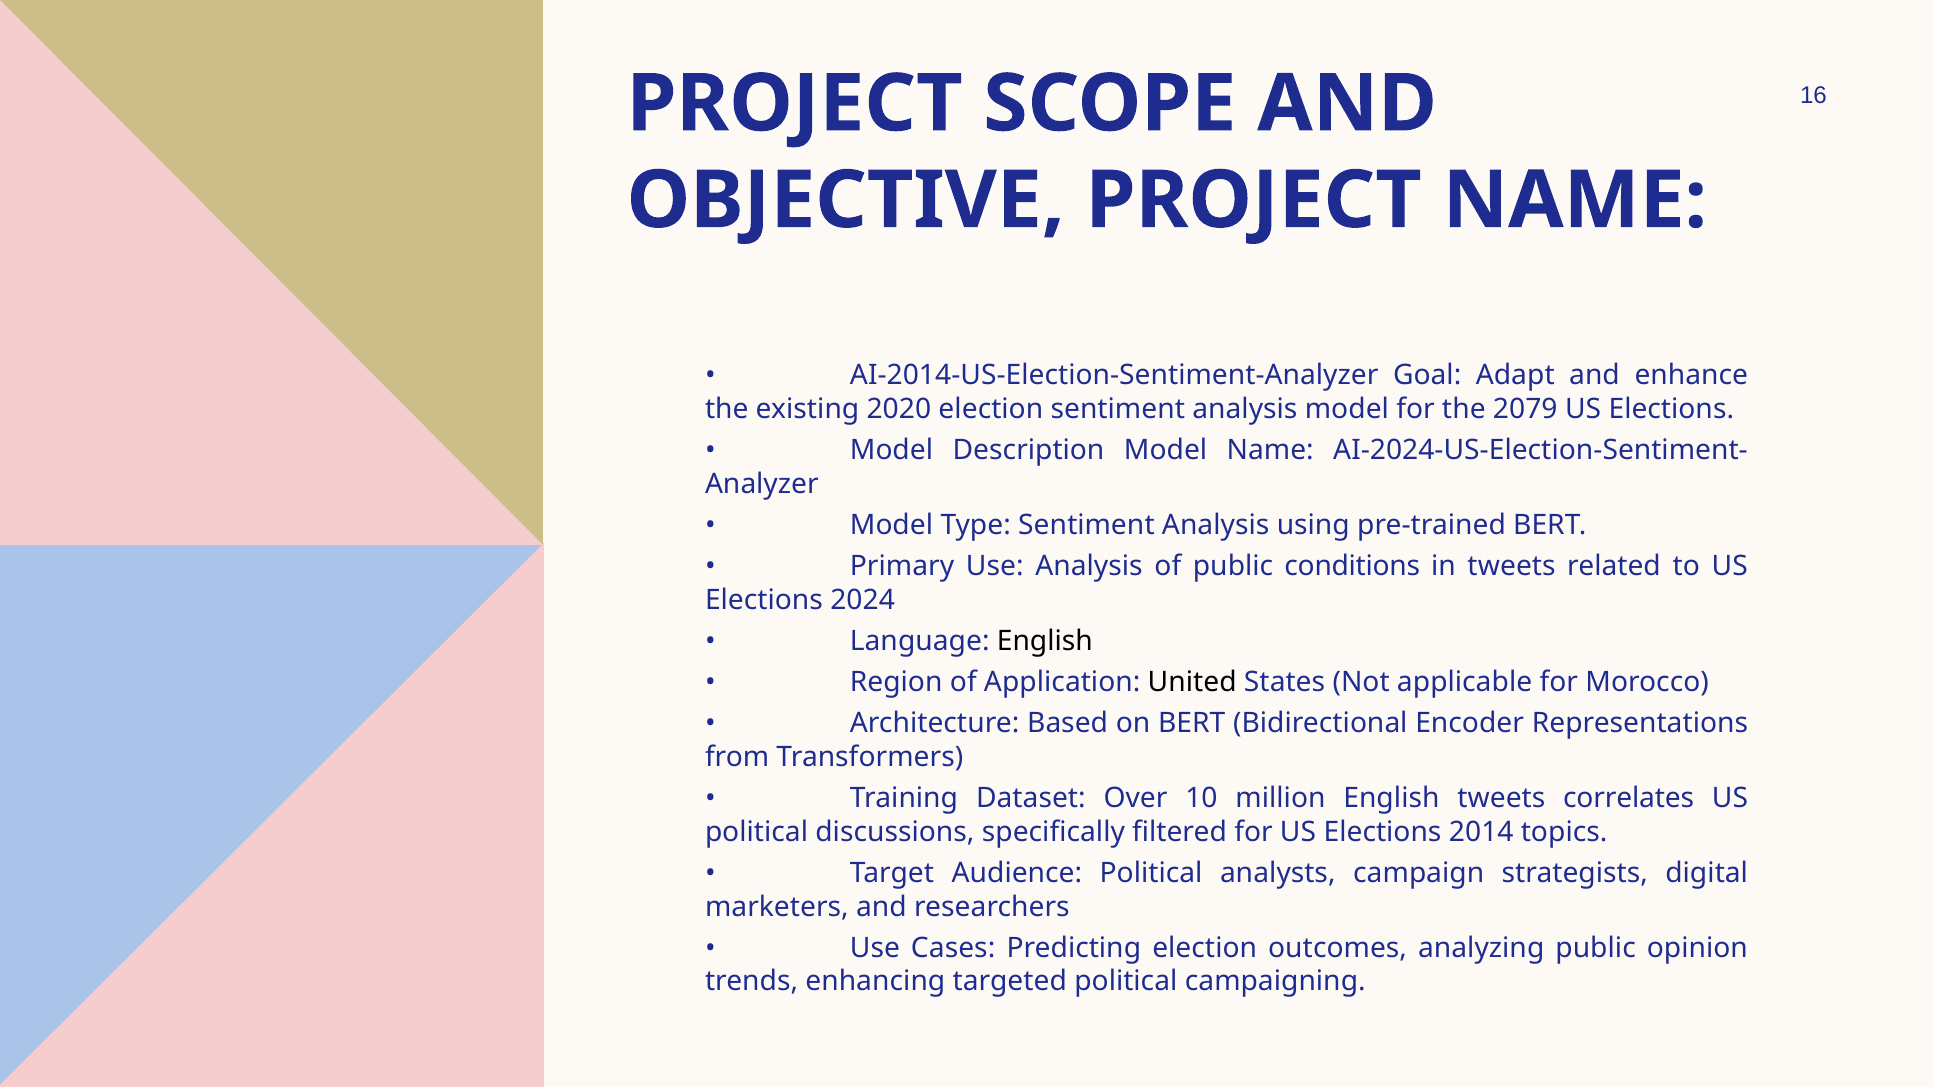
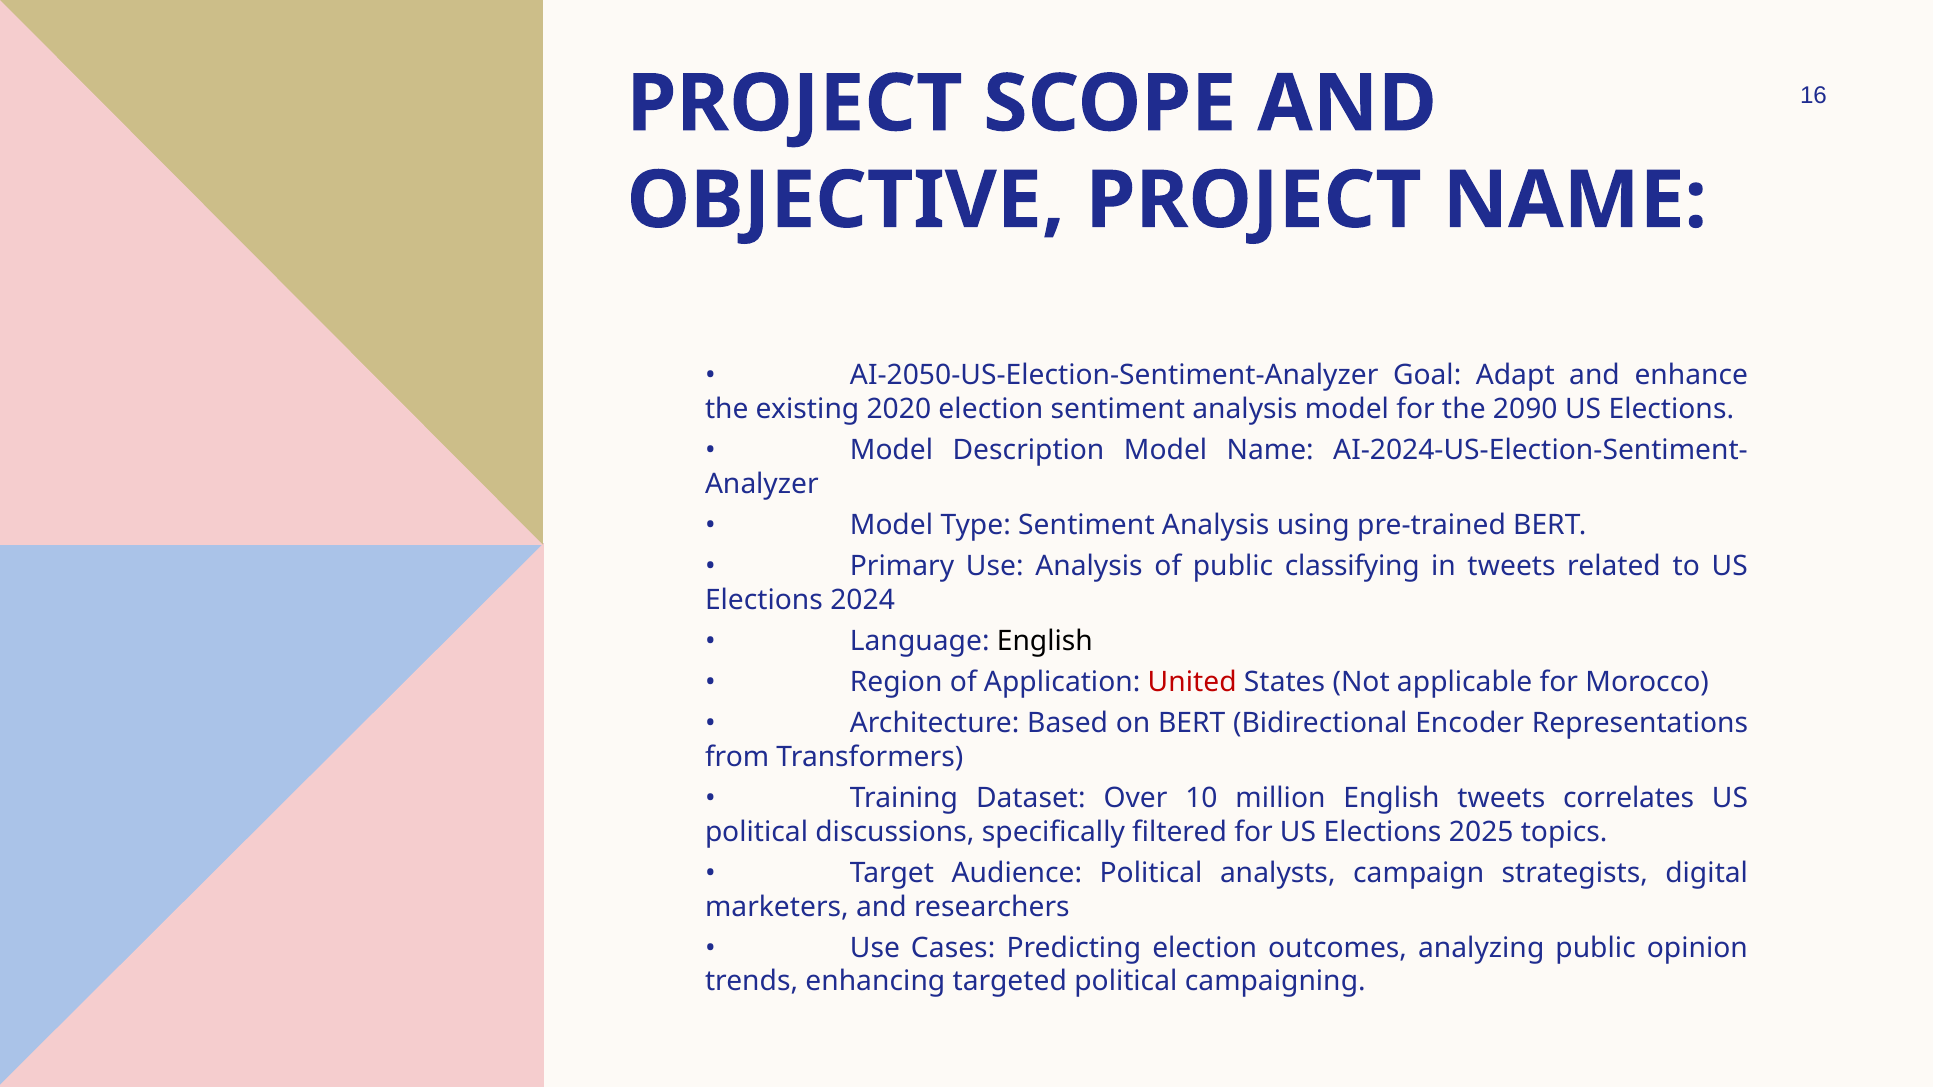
AI-2014-US-Election-Sentiment-Analyzer: AI-2014-US-Election-Sentiment-Analyzer -> AI-2050-US-Election-Sentiment-Analyzer (1114, 375)
2079: 2079 -> 2090 (1525, 409)
conditions: conditions -> classifying (1352, 566)
United colour: black -> red (1192, 682)
2014: 2014 -> 2025 (1481, 832)
